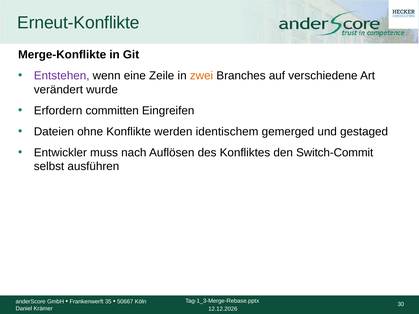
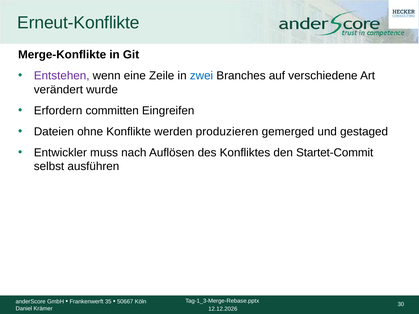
zwei colour: orange -> blue (202, 76)
identischem: identischem -> produzieren (227, 132)
Switch-Commit: Switch-Commit -> Startet-Commit (335, 153)
